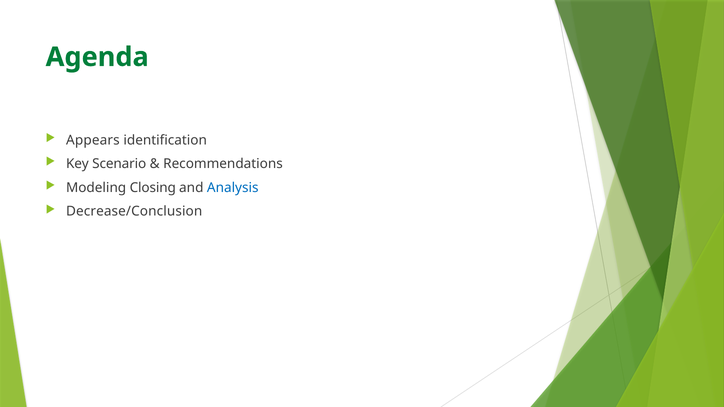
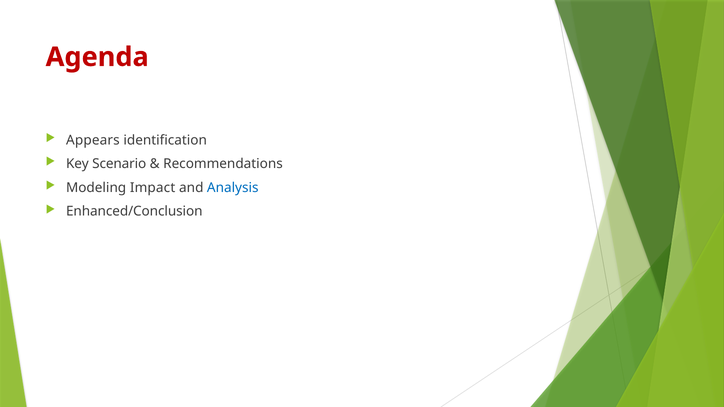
Agenda colour: green -> red (97, 57)
Closing: Closing -> Impact (153, 188)
Decrease/Conclusion: Decrease/Conclusion -> Enhanced/Conclusion (134, 212)
